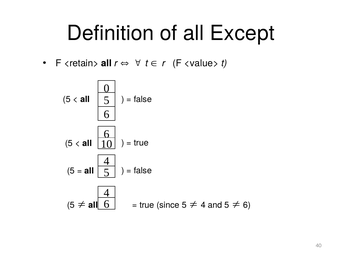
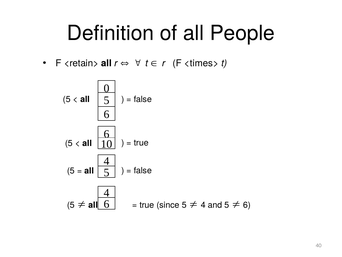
Except: Except -> People (242, 33)
<value>: <value> -> <times> (201, 63)
